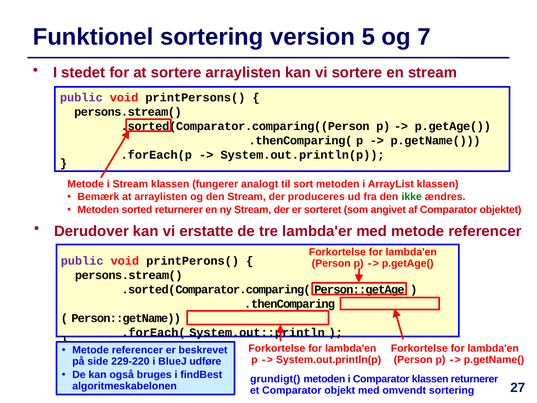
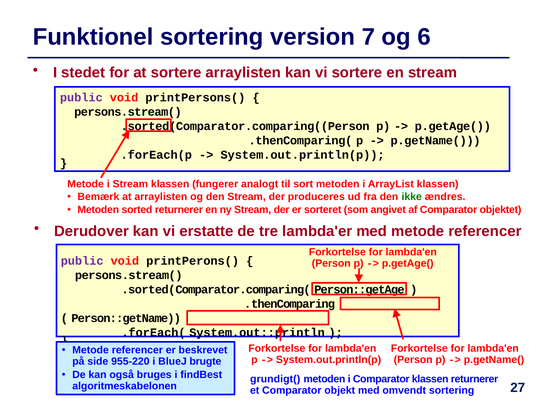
5: 5 -> 7 (368, 37)
7: 7 -> 6 (424, 37)
229-220: 229-220 -> 955-220 (130, 361)
udføre: udføre -> brugte (205, 361)
